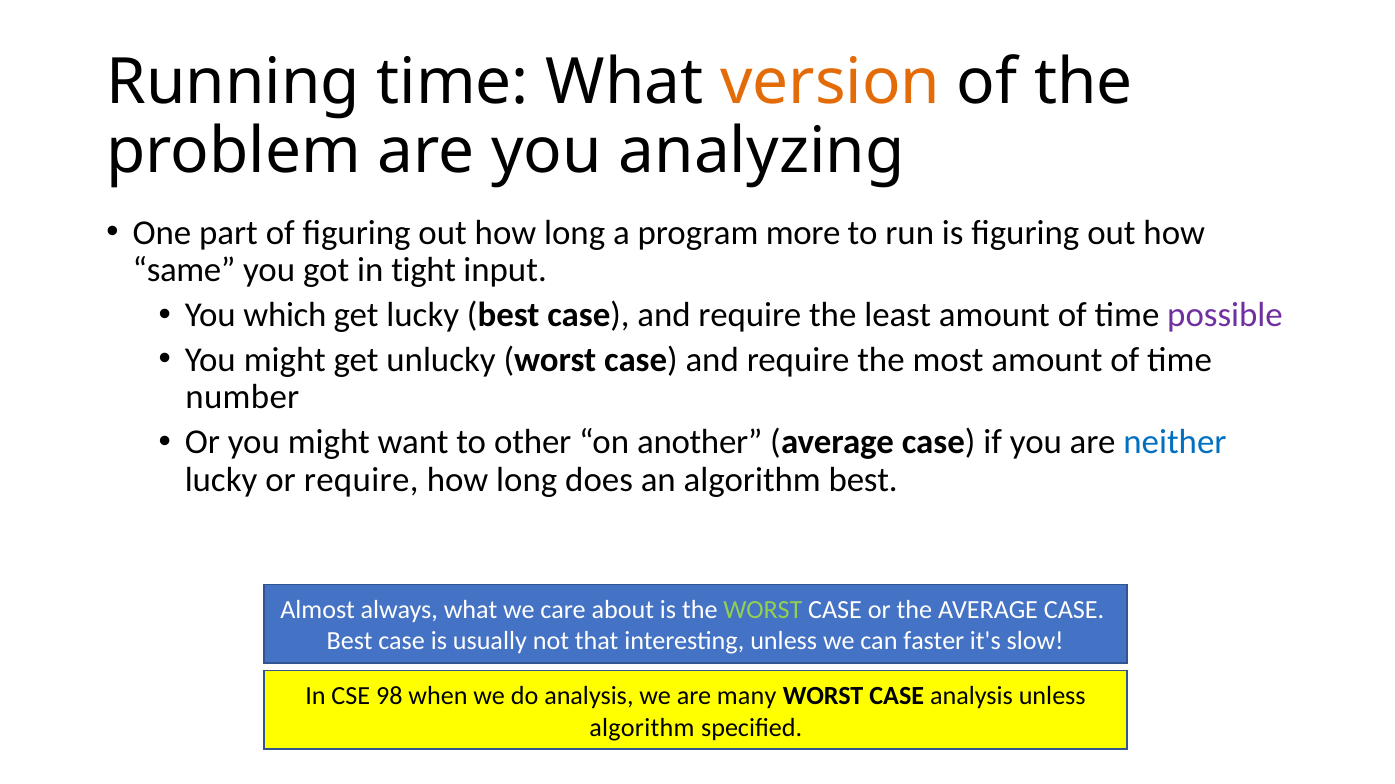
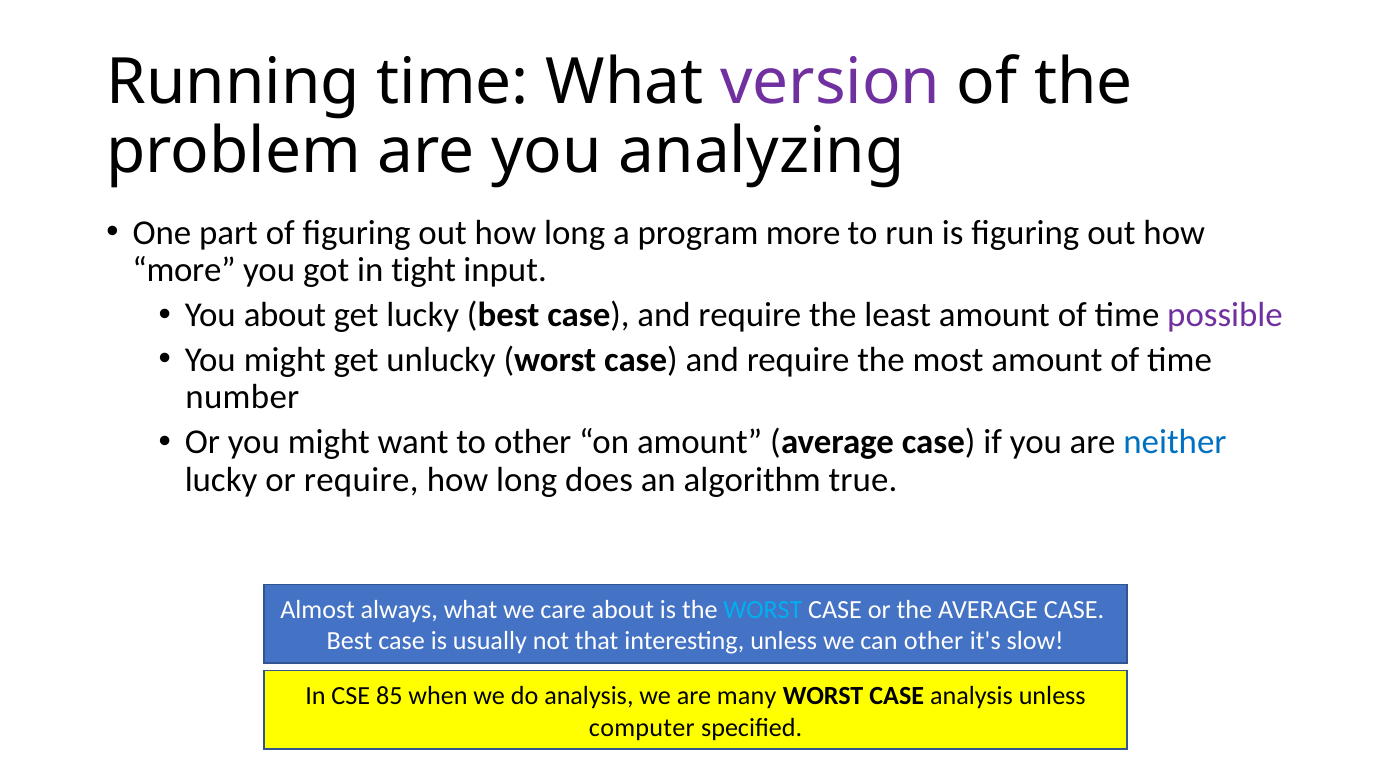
version colour: orange -> purple (830, 83)
same: same -> more (184, 270)
You which: which -> about (285, 315)
on another: another -> amount (700, 443)
algorithm best: best -> true (863, 480)
WORST colour: light green -> light blue (763, 610)
can faster: faster -> other (934, 642)
98: 98 -> 85 (389, 697)
algorithm: algorithm -> computer (642, 728)
